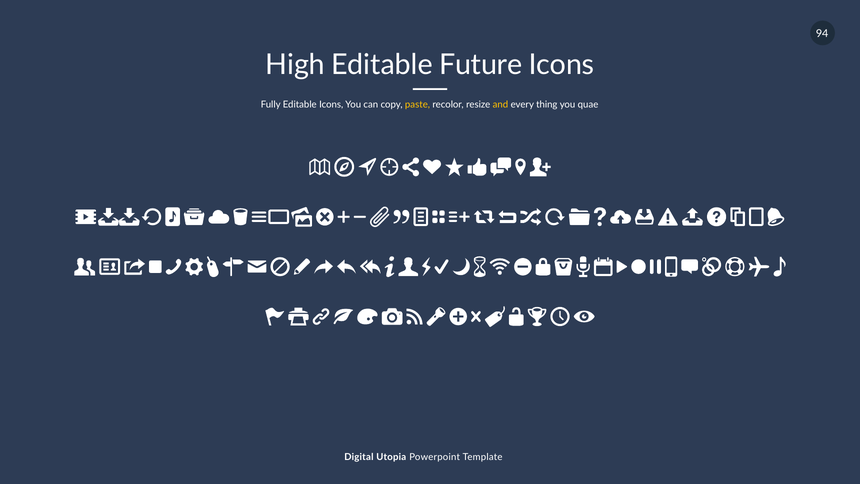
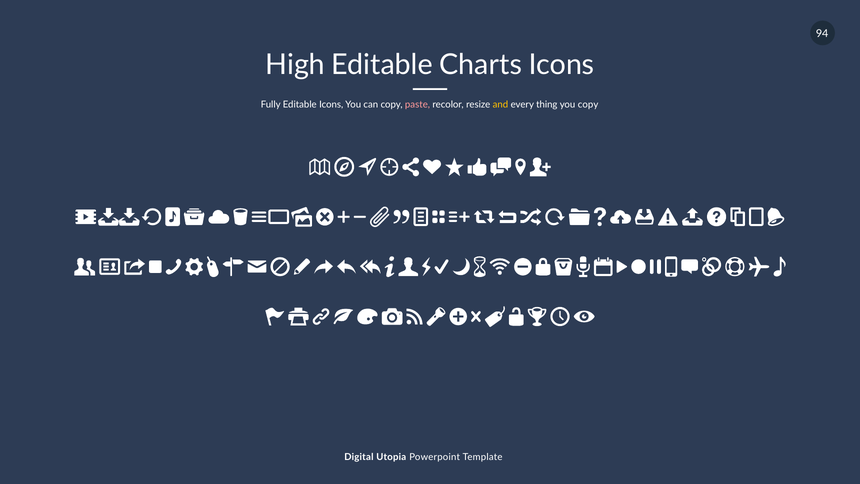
Future: Future -> Charts (481, 65)
paste colour: yellow -> pink (417, 104)
you quae: quae -> copy (588, 104)
